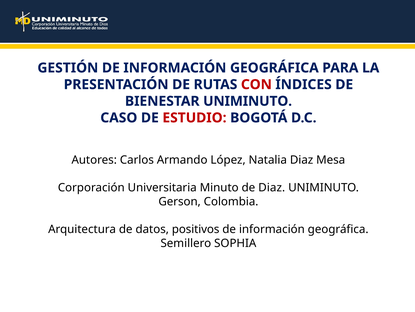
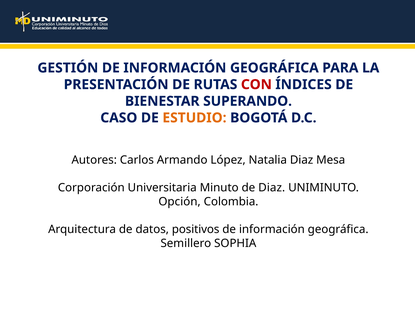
BIENESTAR UNIMINUTO: UNIMINUTO -> SUPERANDO (248, 101)
ESTUDIO colour: red -> orange (194, 118)
Gerson: Gerson -> Opción (180, 201)
